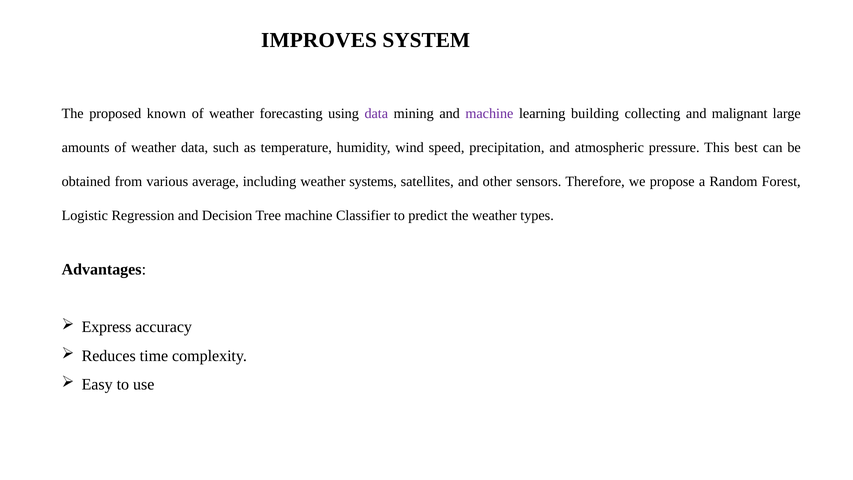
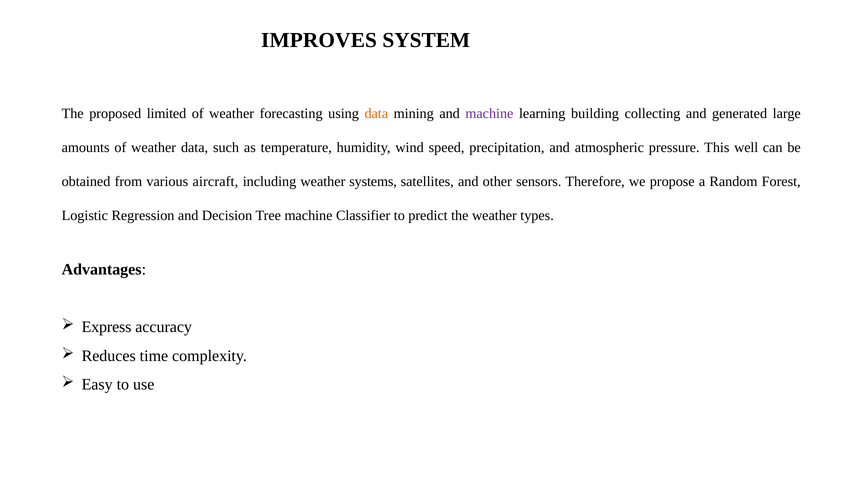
known: known -> limited (167, 113)
data colour: purple -> orange (376, 113)
malignant: malignant -> generated (740, 113)
best: best -> well (746, 147)
average: average -> aircraft (215, 181)
